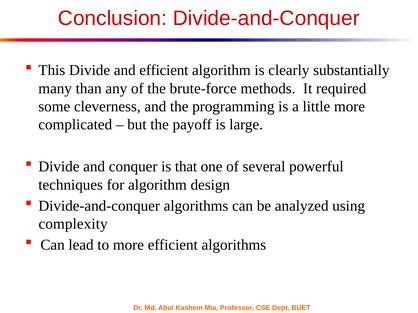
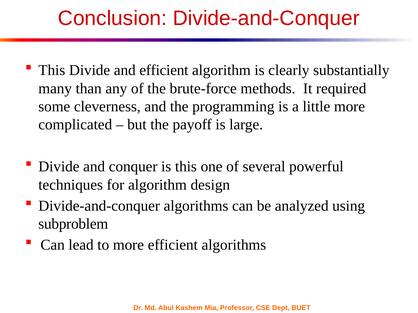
is that: that -> this (186, 167)
complexity: complexity -> subproblem (73, 224)
